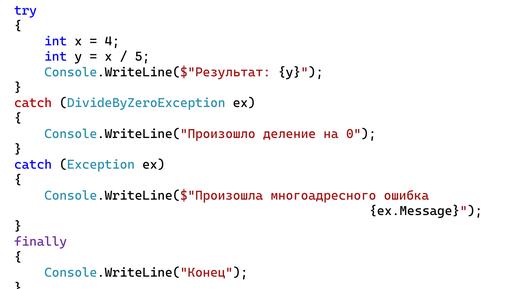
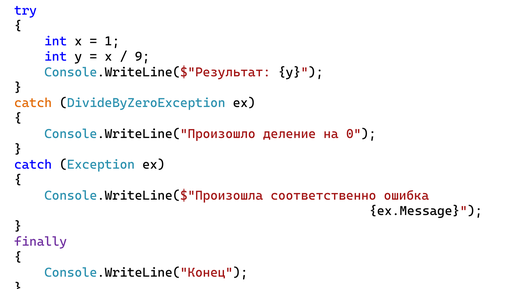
4: 4 -> 1 (112, 41)
5: 5 -> 9 (142, 57)
catch colour: red -> orange (33, 103)
многоадресного: многоадресного -> соответственно (323, 196)
